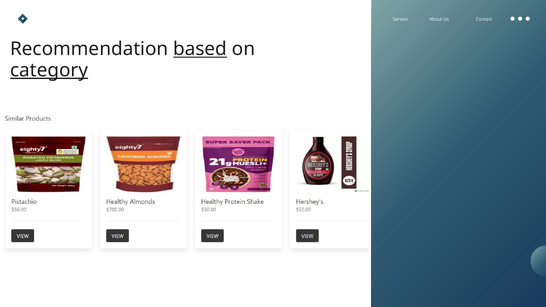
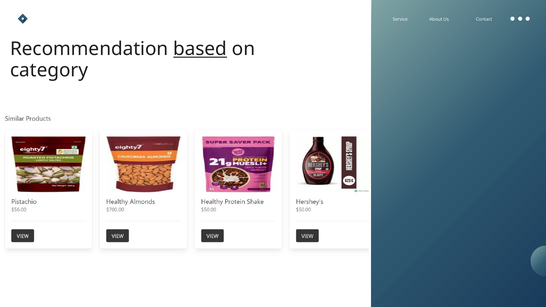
category underline: present -> none (49, 70)
